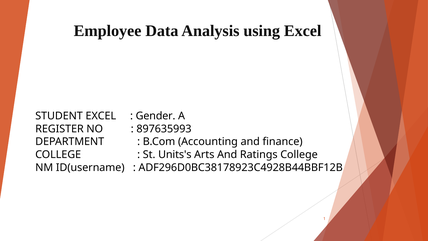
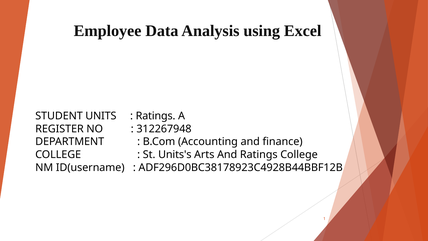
STUDENT EXCEL: EXCEL -> UNITS (101, 116)
Gender: Gender -> Ratings (156, 116)
897635993: 897635993 -> 312267948 (164, 129)
